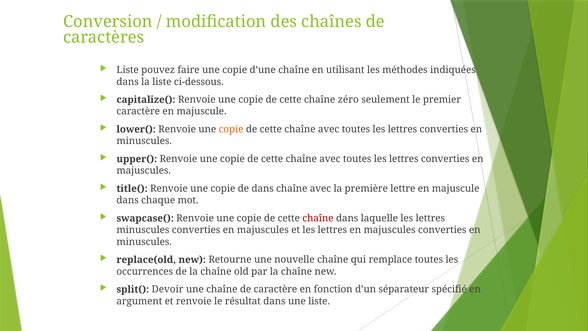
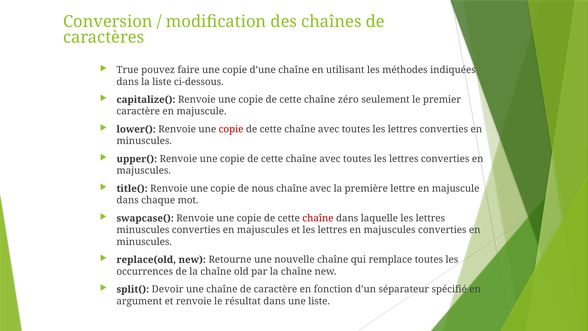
Liste: Liste -> True (128, 70)
copie colour: orange -> red (231, 129)
de dans: dans -> nous (263, 188)
